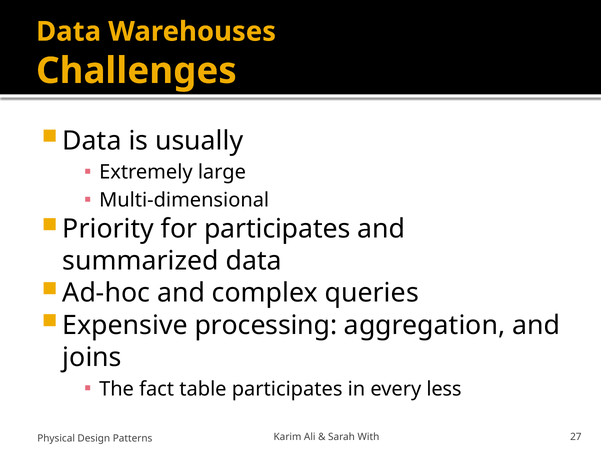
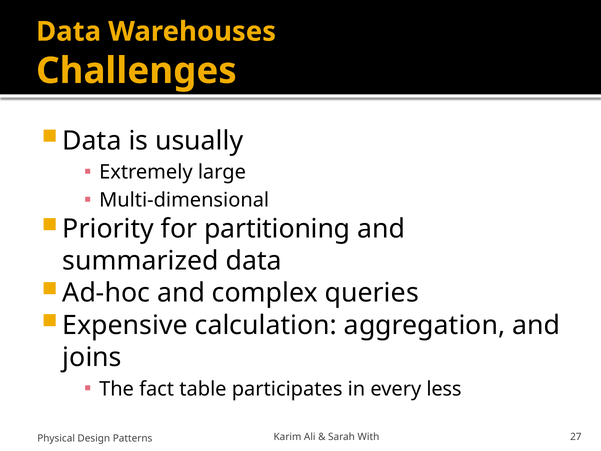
for participates: participates -> partitioning (277, 229)
processing: processing -> calculation (266, 325)
